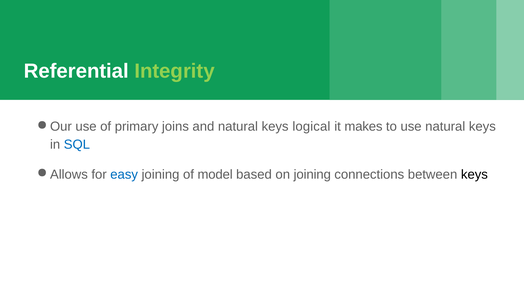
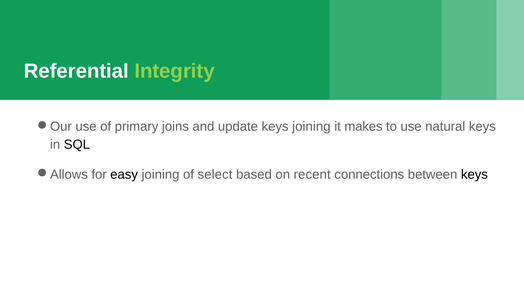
and natural: natural -> update (238, 126)
keys logical: logical -> joining (311, 126)
SQL colour: blue -> black (77, 145)
easy colour: blue -> black (124, 174)
model: model -> select (215, 174)
on joining: joining -> recent (312, 174)
